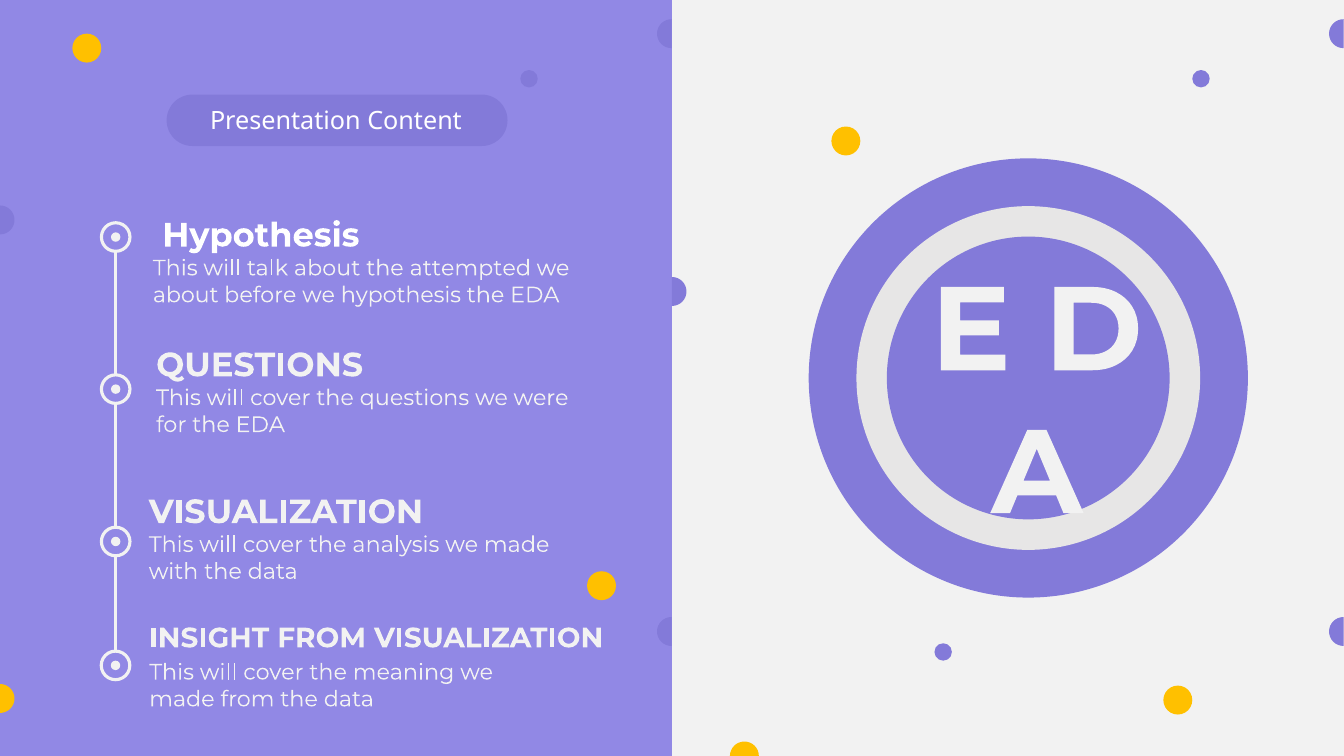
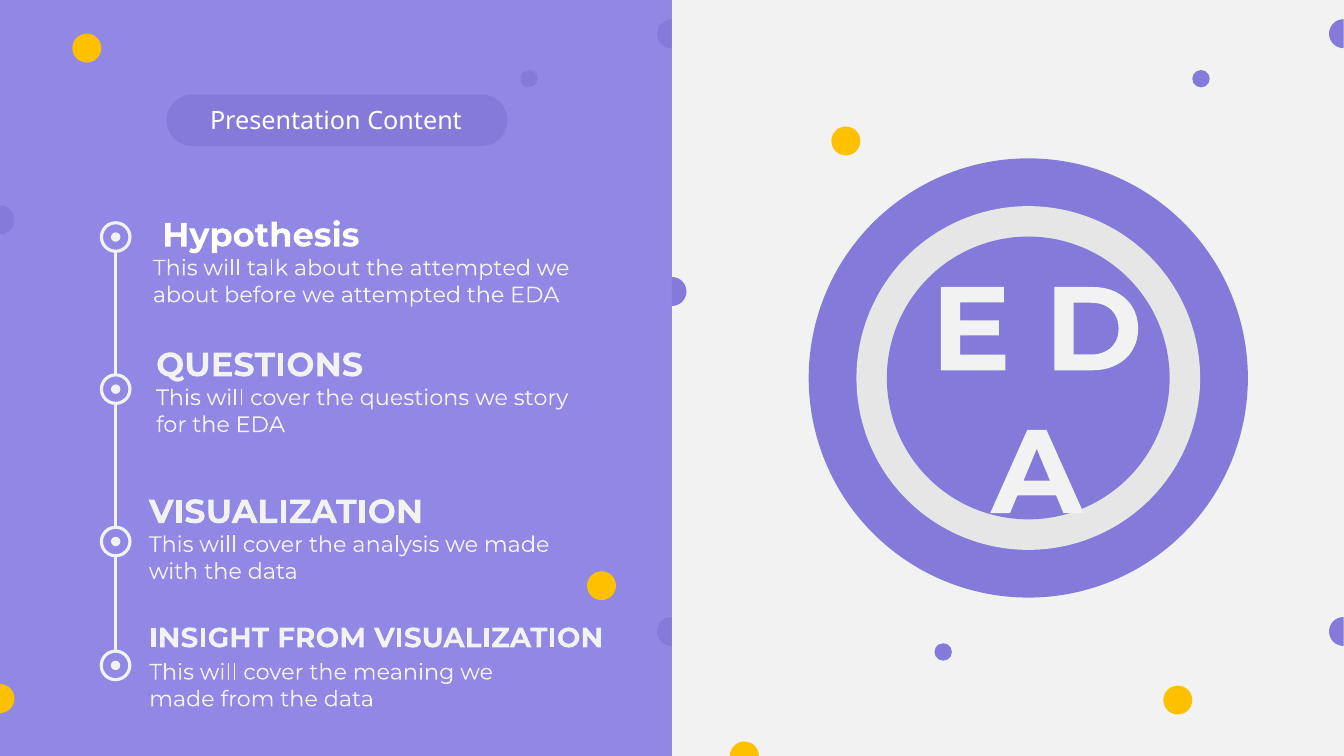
we hypothesis: hypothesis -> attempted (401, 295)
were: were -> story (541, 398)
